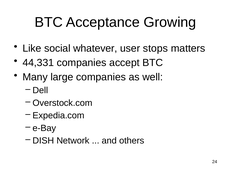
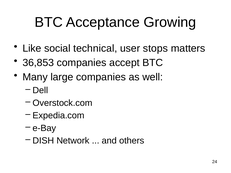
whatever: whatever -> technical (95, 48)
44,331: 44,331 -> 36,853 (38, 63)
